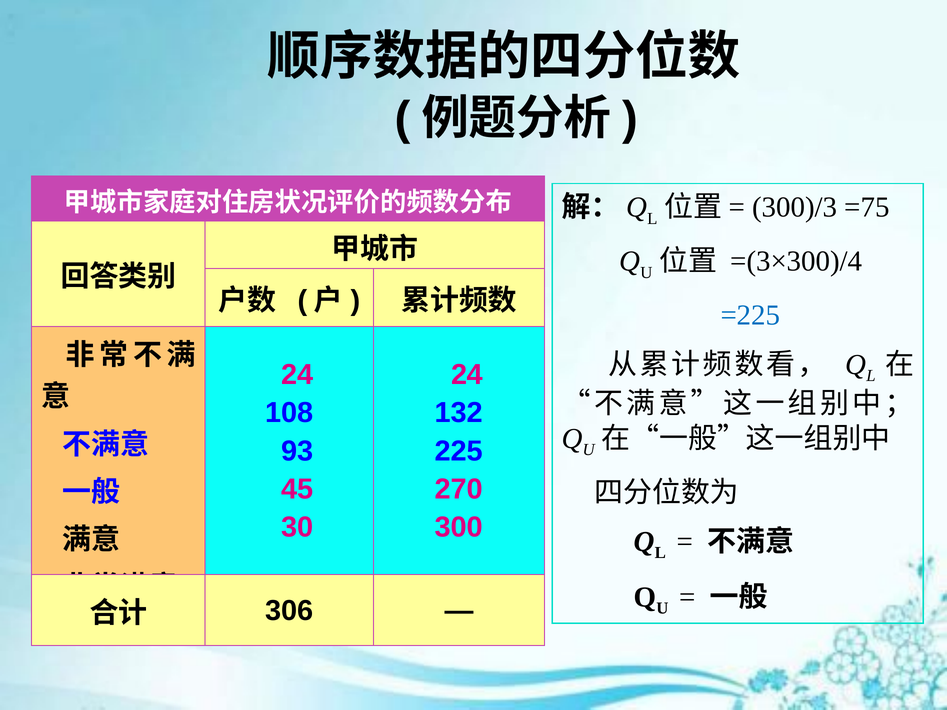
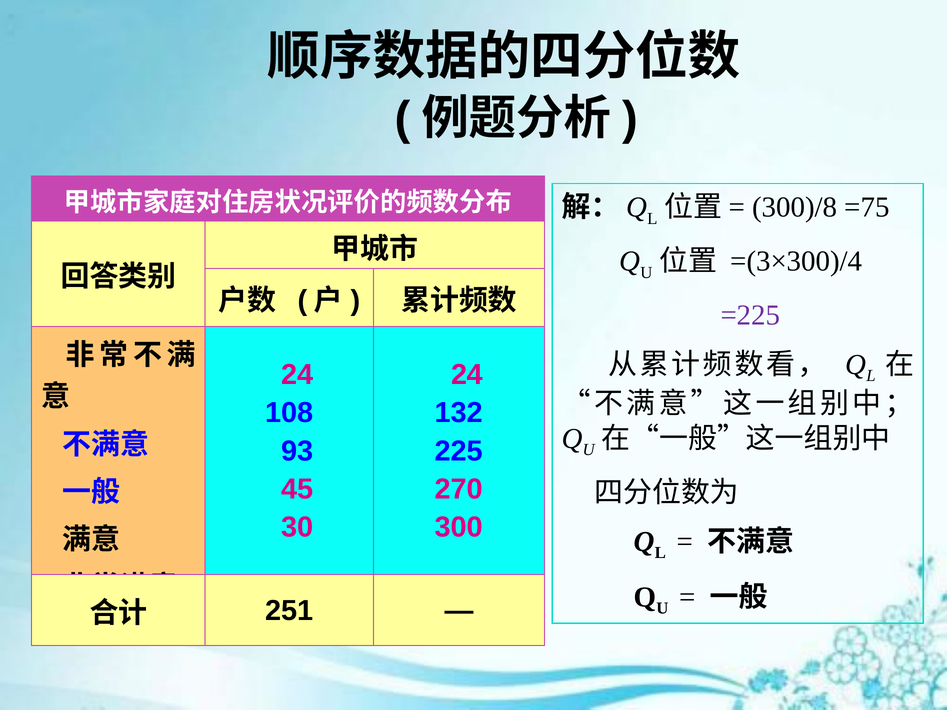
300)/3: 300)/3 -> 300)/8 (795, 208)
=225 colour: blue -> purple (750, 315)
306: 306 -> 251 (289, 611)
